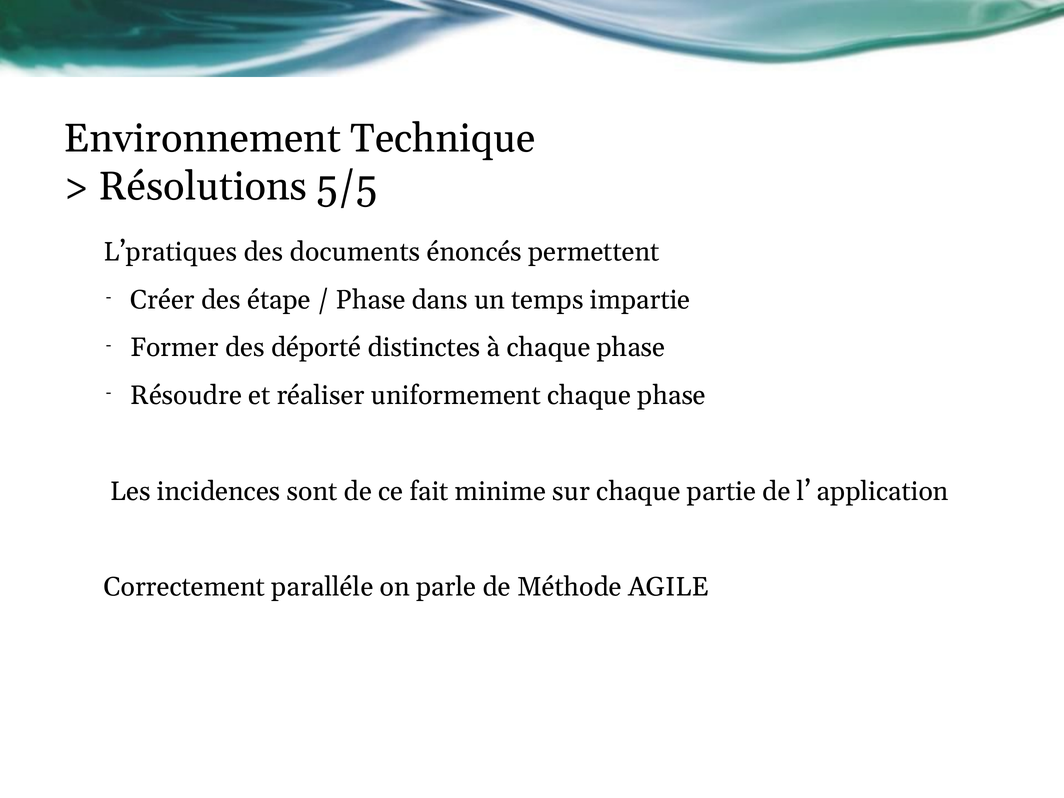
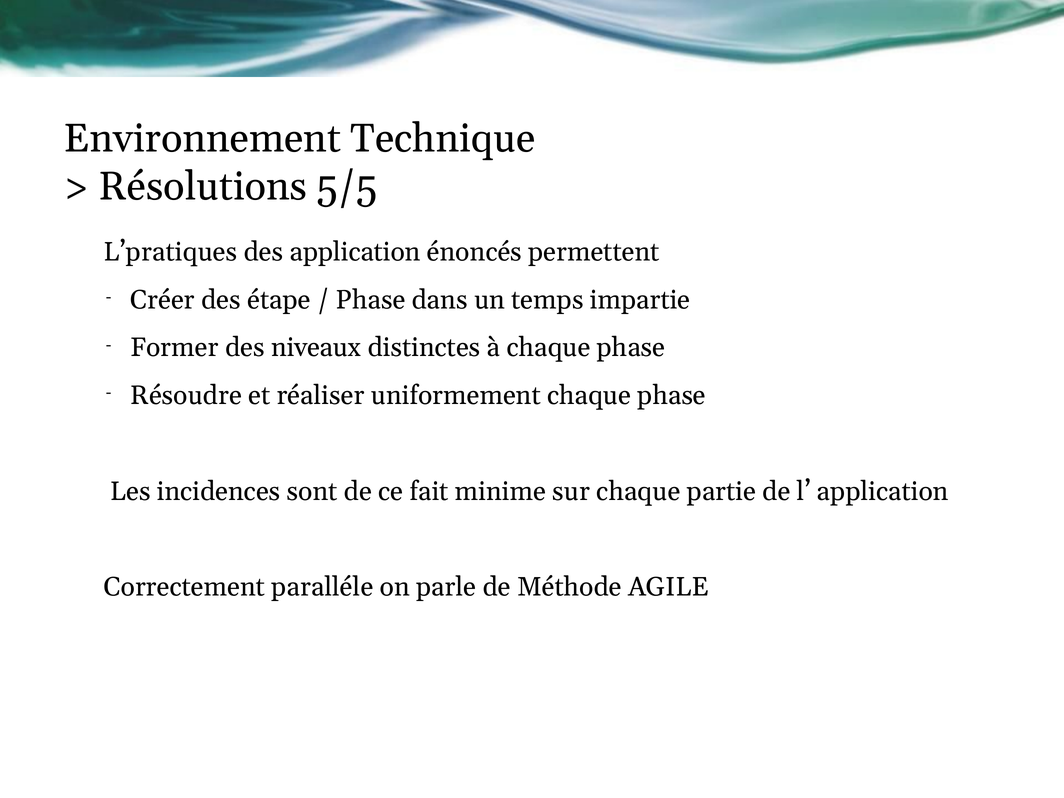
des documents: documents -> application (355, 252)
déporté: déporté -> niveaux (316, 348)
